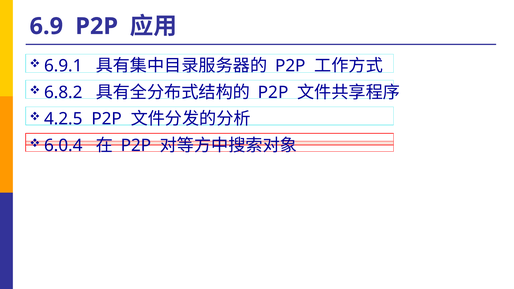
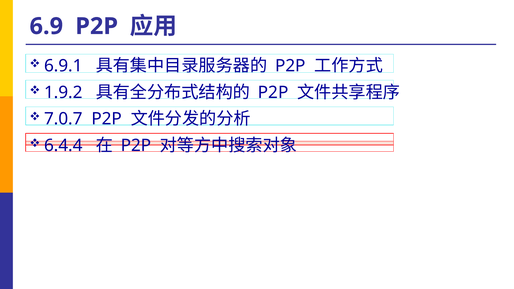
6.8.2: 6.8.2 -> 1.9.2 (63, 92)
4.2.5: 4.2.5 -> 7.0.7 (63, 119)
6.0.4: 6.0.4 -> 6.4.4 (63, 146)
